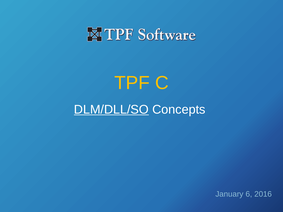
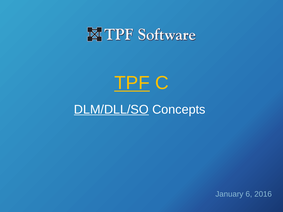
TPF underline: none -> present (132, 83)
